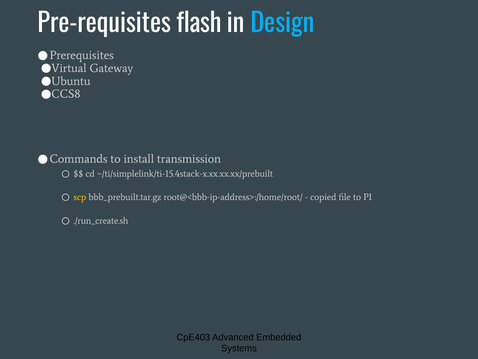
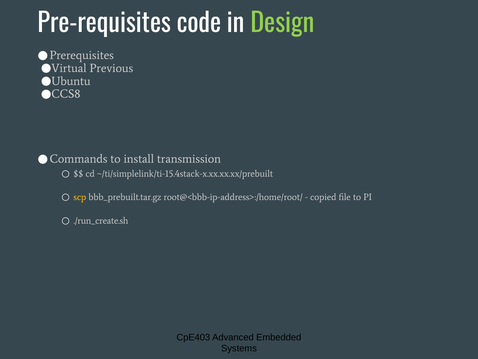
flash: flash -> code (199, 24)
Design colour: light blue -> light green (282, 24)
Gateway: Gateway -> Previous (111, 68)
